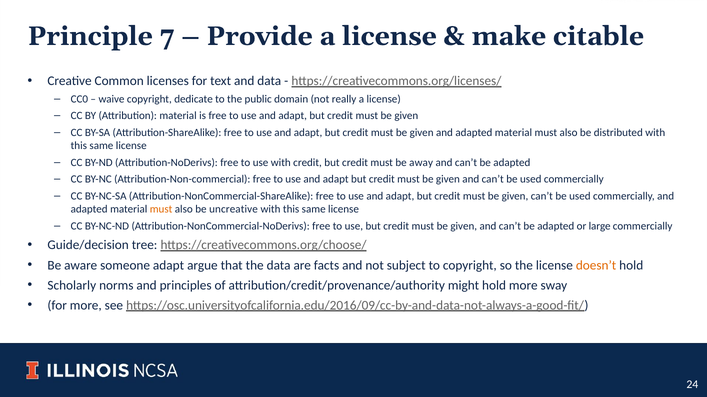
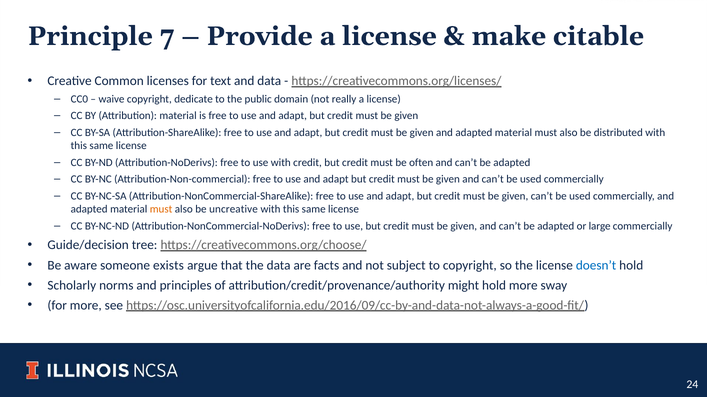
away: away -> often (421, 163)
someone adapt: adapt -> exists (169, 266)
doesn’t colour: orange -> blue (596, 266)
